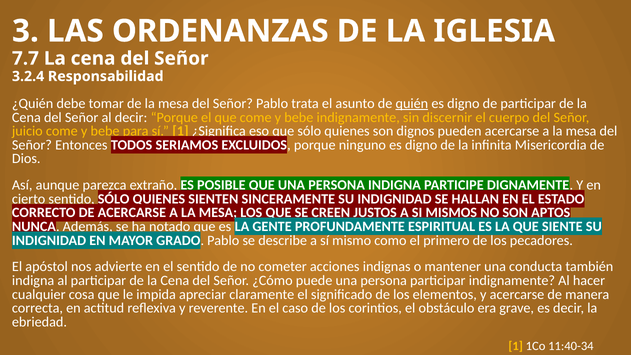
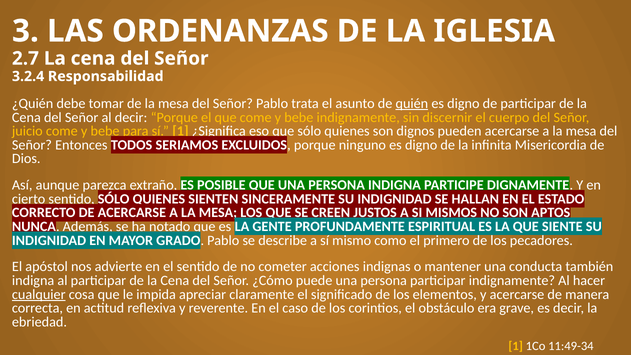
7.7: 7.7 -> 2.7 (25, 58)
cualquier underline: none -> present (39, 294)
11:40-34: 11:40-34 -> 11:49-34 (571, 346)
